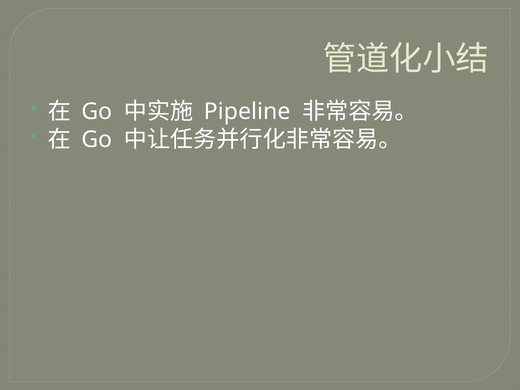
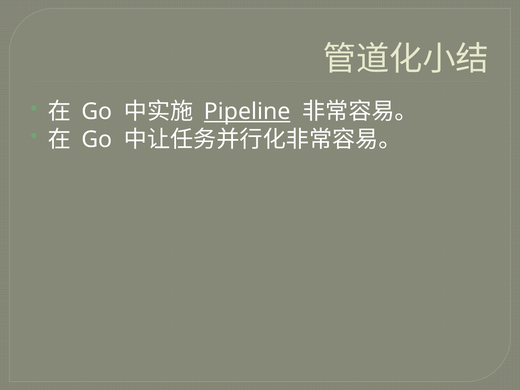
Pipeline underline: none -> present (247, 112)
